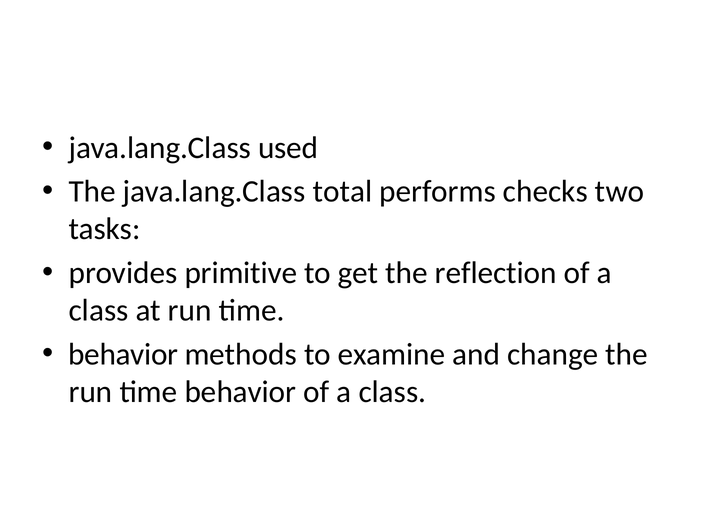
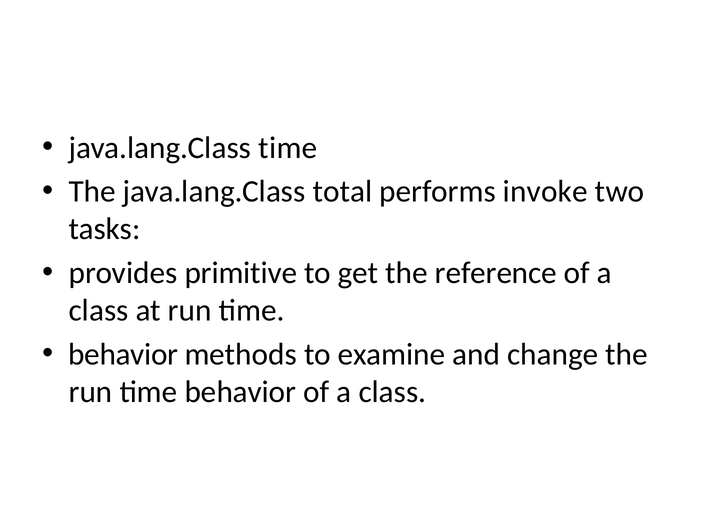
java.lang.Class used: used -> time (288, 148)
checks: checks -> invoke (545, 192)
reflection: reflection -> reference (496, 273)
